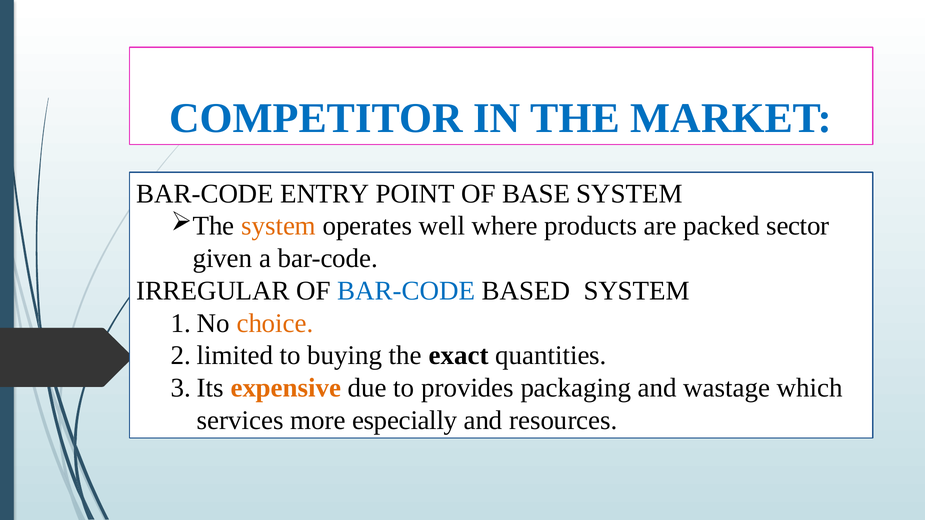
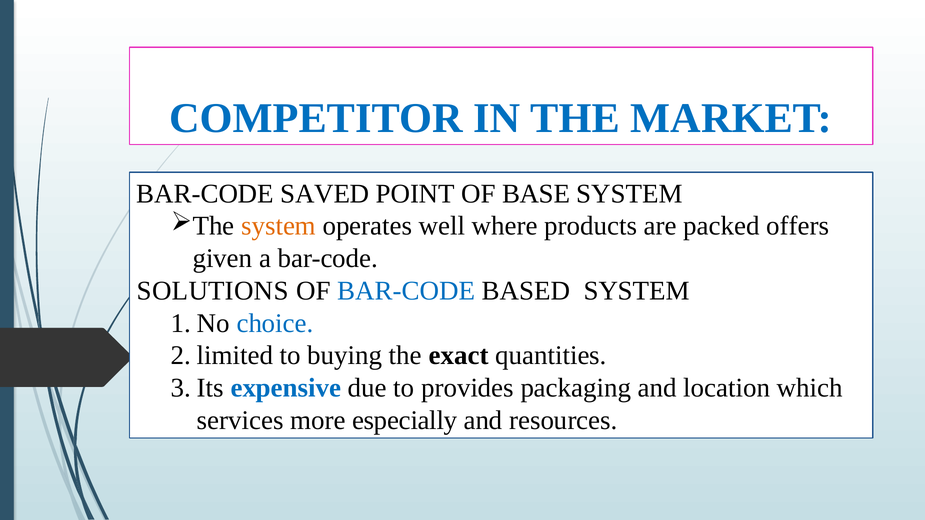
ENTRY: ENTRY -> SAVED (325, 194)
sector: sector -> offers (798, 226)
IRREGULAR: IRREGULAR -> SOLUTIONS (213, 291)
choice colour: orange -> blue (275, 323)
expensive colour: orange -> blue (286, 388)
wastage: wastage -> location (727, 388)
